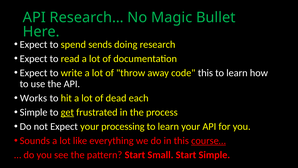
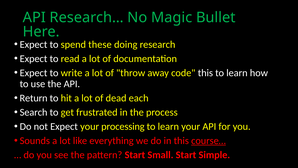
sends: sends -> these (100, 44)
Works: Works -> Return (34, 98)
Simple: Simple -> Search (34, 112)
get underline: present -> none (67, 112)
